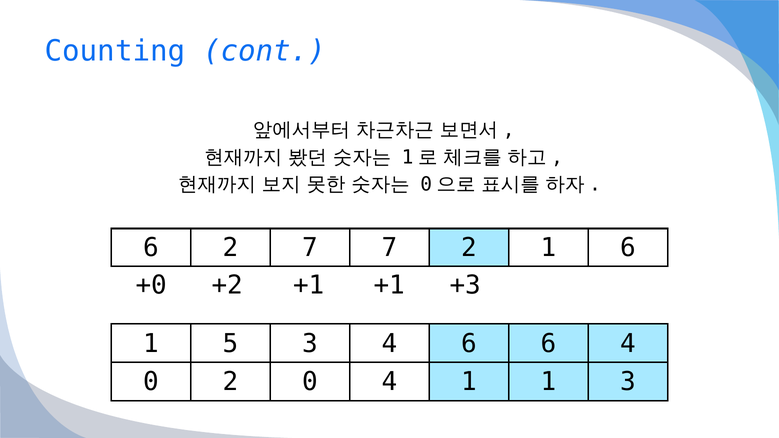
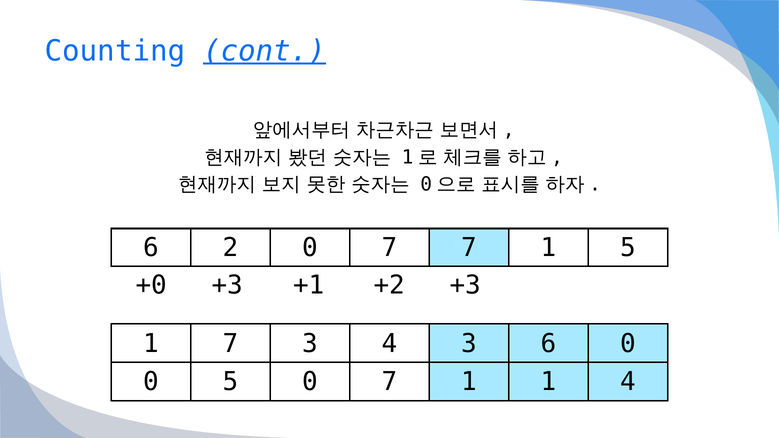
cont underline: none -> present (265, 51)
2 7: 7 -> 0 (310, 248)
7 2: 2 -> 7 (469, 248)
1 6: 6 -> 5 (628, 248)
+0 +2: +2 -> +3 (227, 286)
+1 +1: +1 -> +2 (389, 286)
1 5: 5 -> 7 (230, 344)
4 6: 6 -> 3 (469, 344)
6 4: 4 -> 0 (628, 344)
0 2: 2 -> 5 (230, 382)
4: 4 -> 7 (390, 382)
1 3: 3 -> 4 (628, 382)
